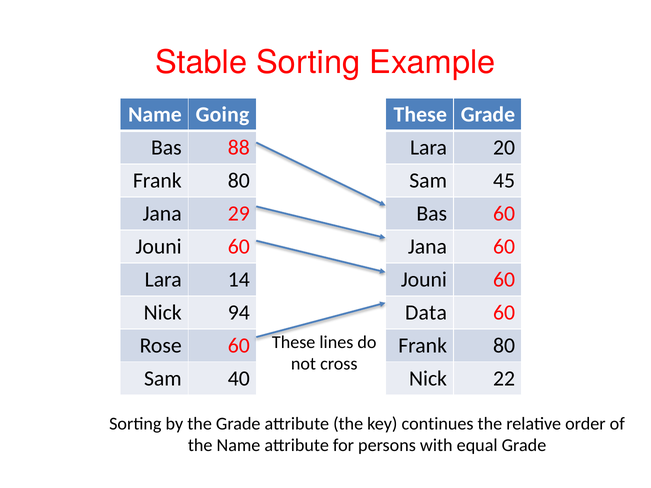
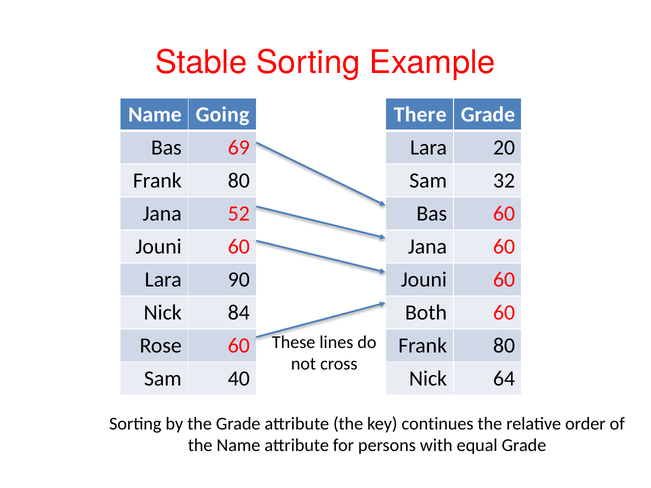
These: These -> There (420, 115)
88: 88 -> 69 (239, 148)
45: 45 -> 32 (504, 181)
29: 29 -> 52 (239, 214)
14: 14 -> 90 (239, 280)
94: 94 -> 84 (239, 313)
Data: Data -> Both (426, 313)
22: 22 -> 64 (504, 379)
